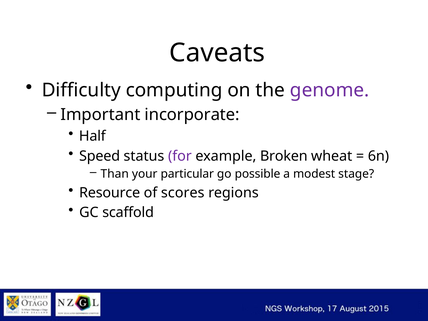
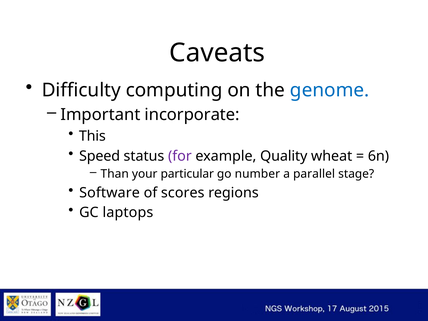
genome colour: purple -> blue (330, 90)
Half: Half -> This (92, 136)
Broken: Broken -> Quality (284, 156)
possible: possible -> number (257, 174)
modest: modest -> parallel (314, 174)
Resource: Resource -> Software (110, 193)
scaffold: scaffold -> laptops (128, 213)
